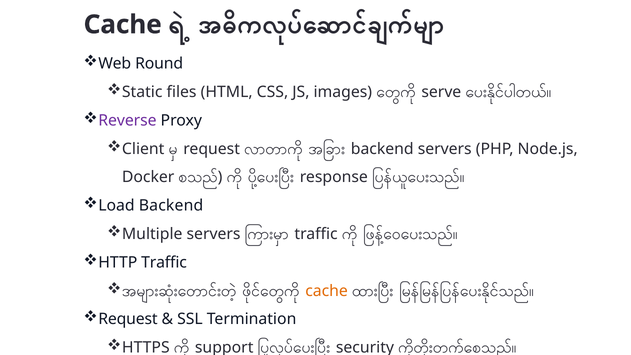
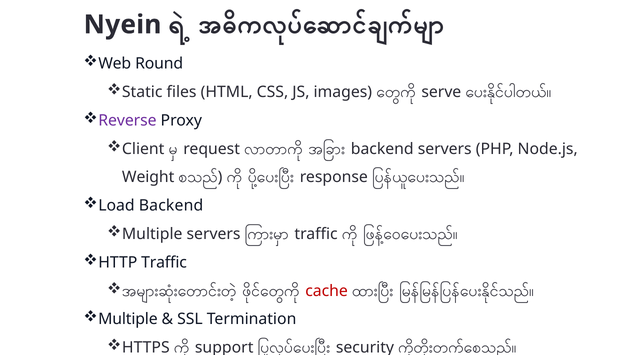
Cache: Cache -> Nyein (123, 25)
Docker: Docker -> Weight (148, 177)
cache colour: orange -> red (327, 291)
Request: Request -> Multiple (128, 319)
